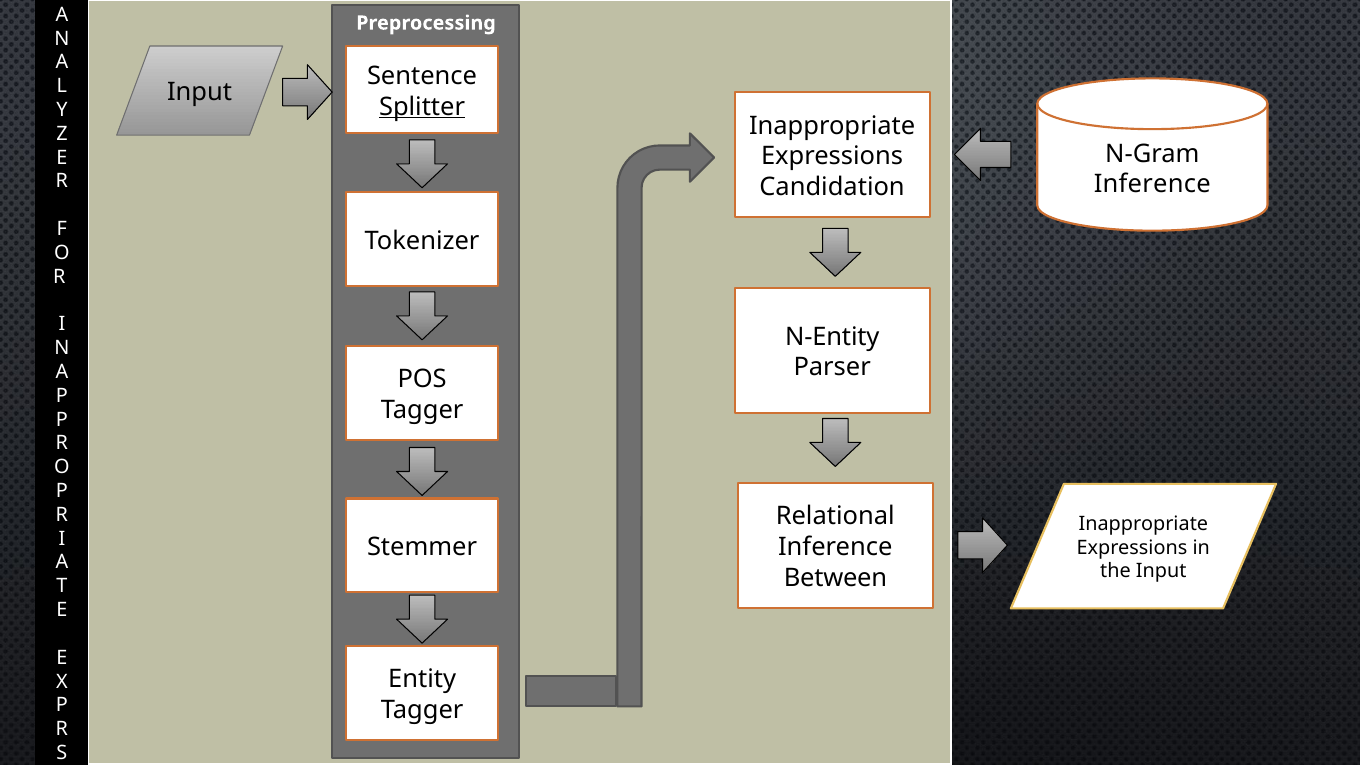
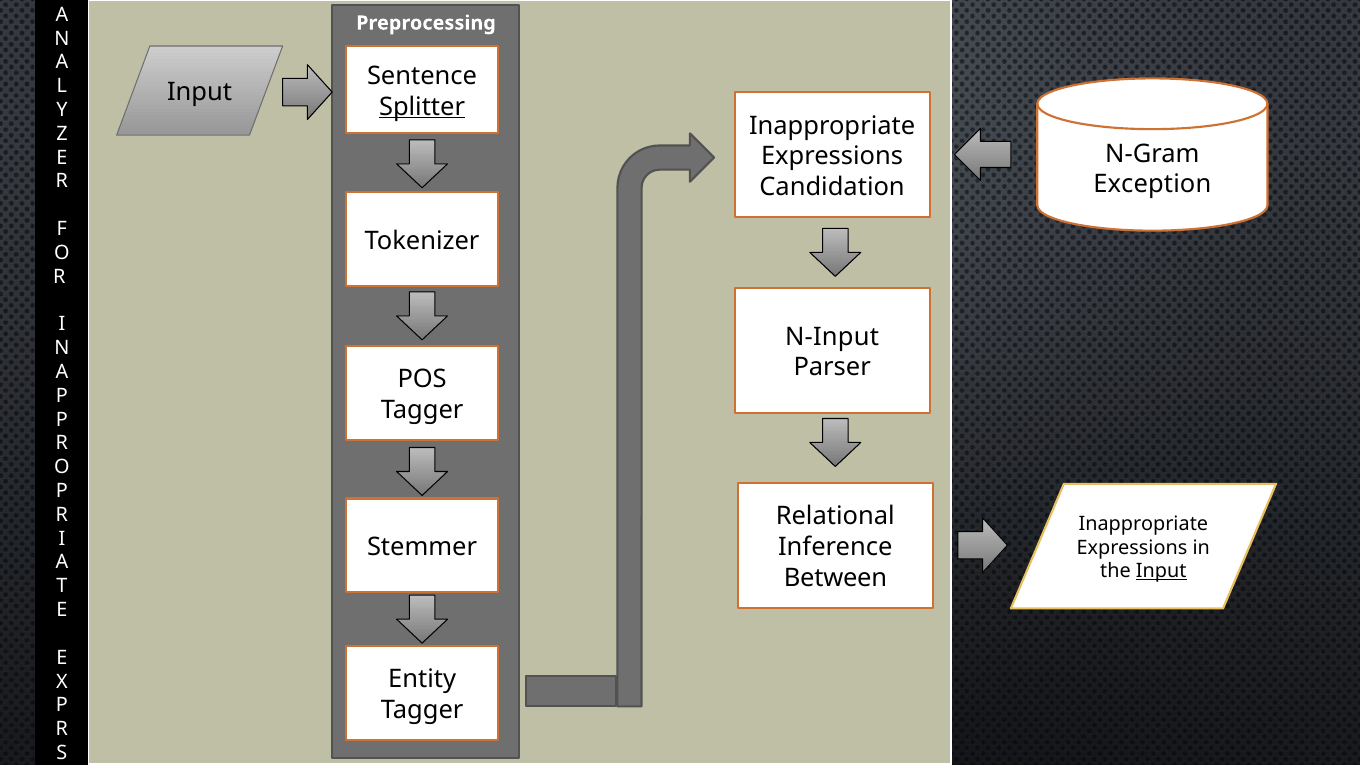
Inference: Inference -> Exception (1152, 184)
N-Entity: N-Entity -> N-Input (832, 337)
Input underline: none -> present (1161, 571)
